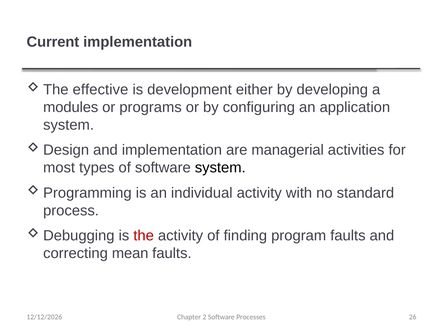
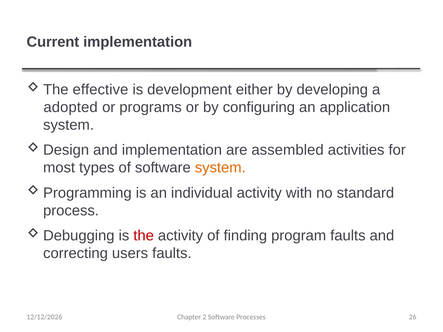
modules: modules -> adopted (71, 107)
managerial: managerial -> assembled (288, 150)
system colour: black -> orange (220, 168)
mean: mean -> users (130, 254)
